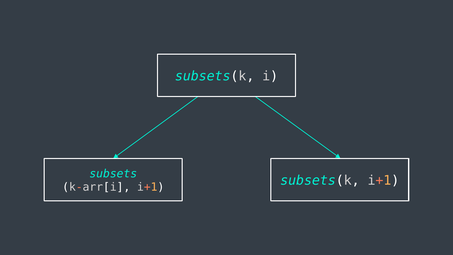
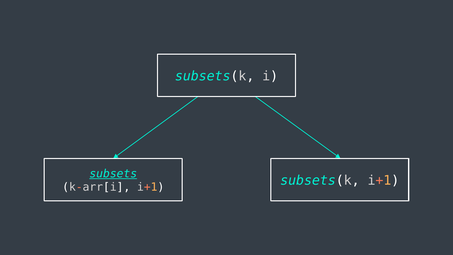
subsets underline: none -> present (113, 174)
